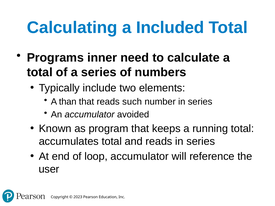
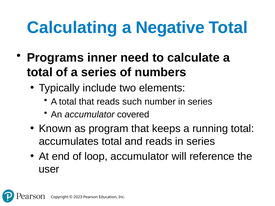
Included: Included -> Negative (170, 28)
than: than -> total (68, 102)
avoided: avoided -> covered (133, 115)
